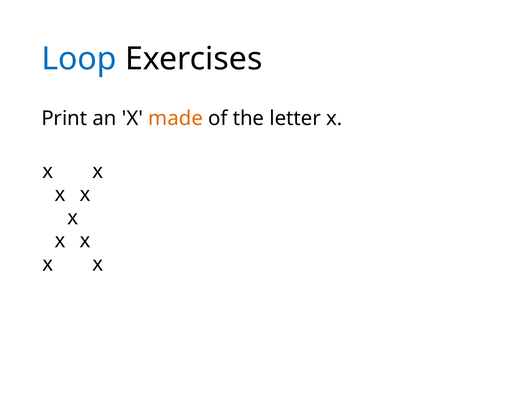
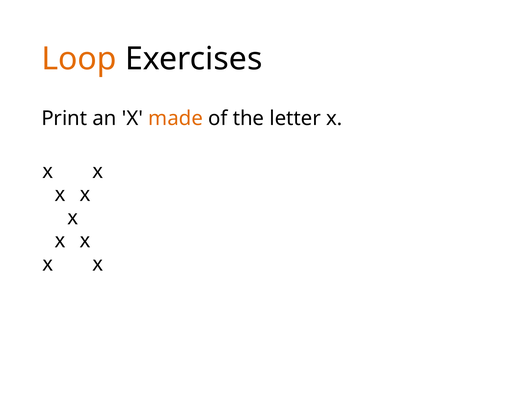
Loop colour: blue -> orange (79, 59)
